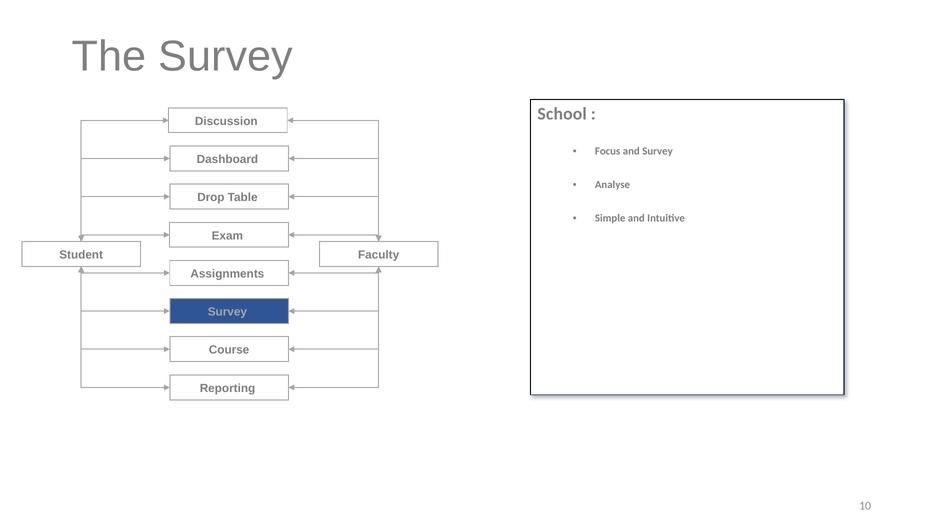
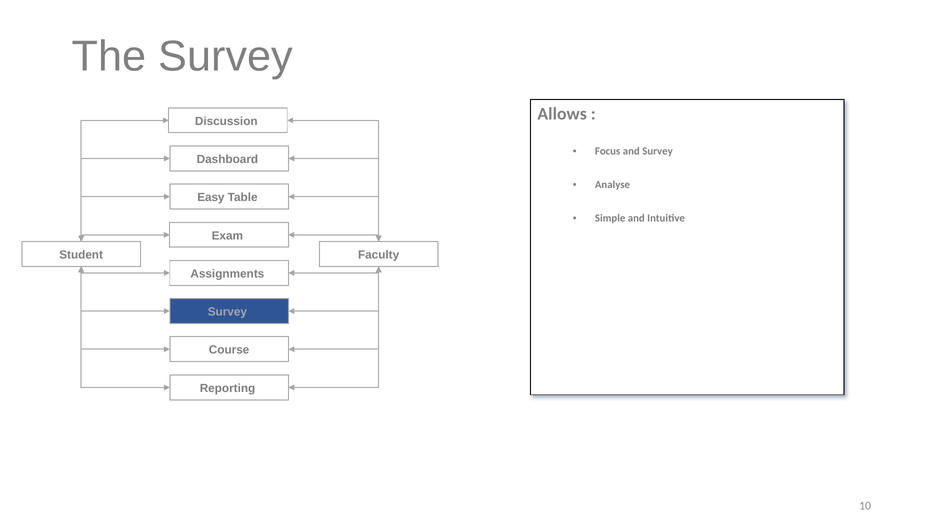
School: School -> Allows (562, 114)
Drop: Drop -> Easy (211, 198)
